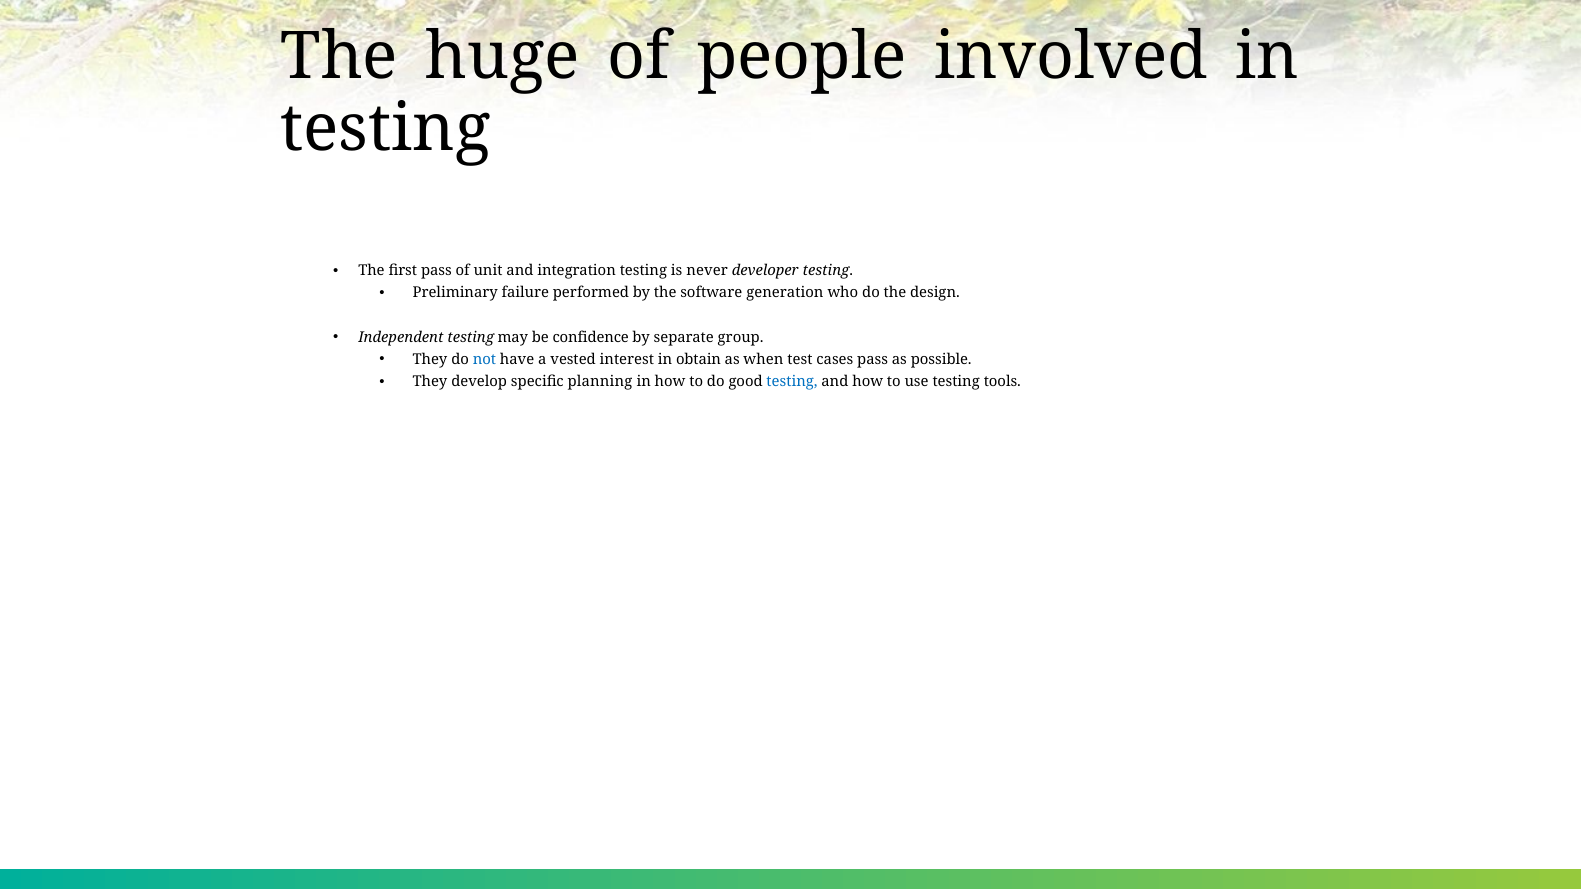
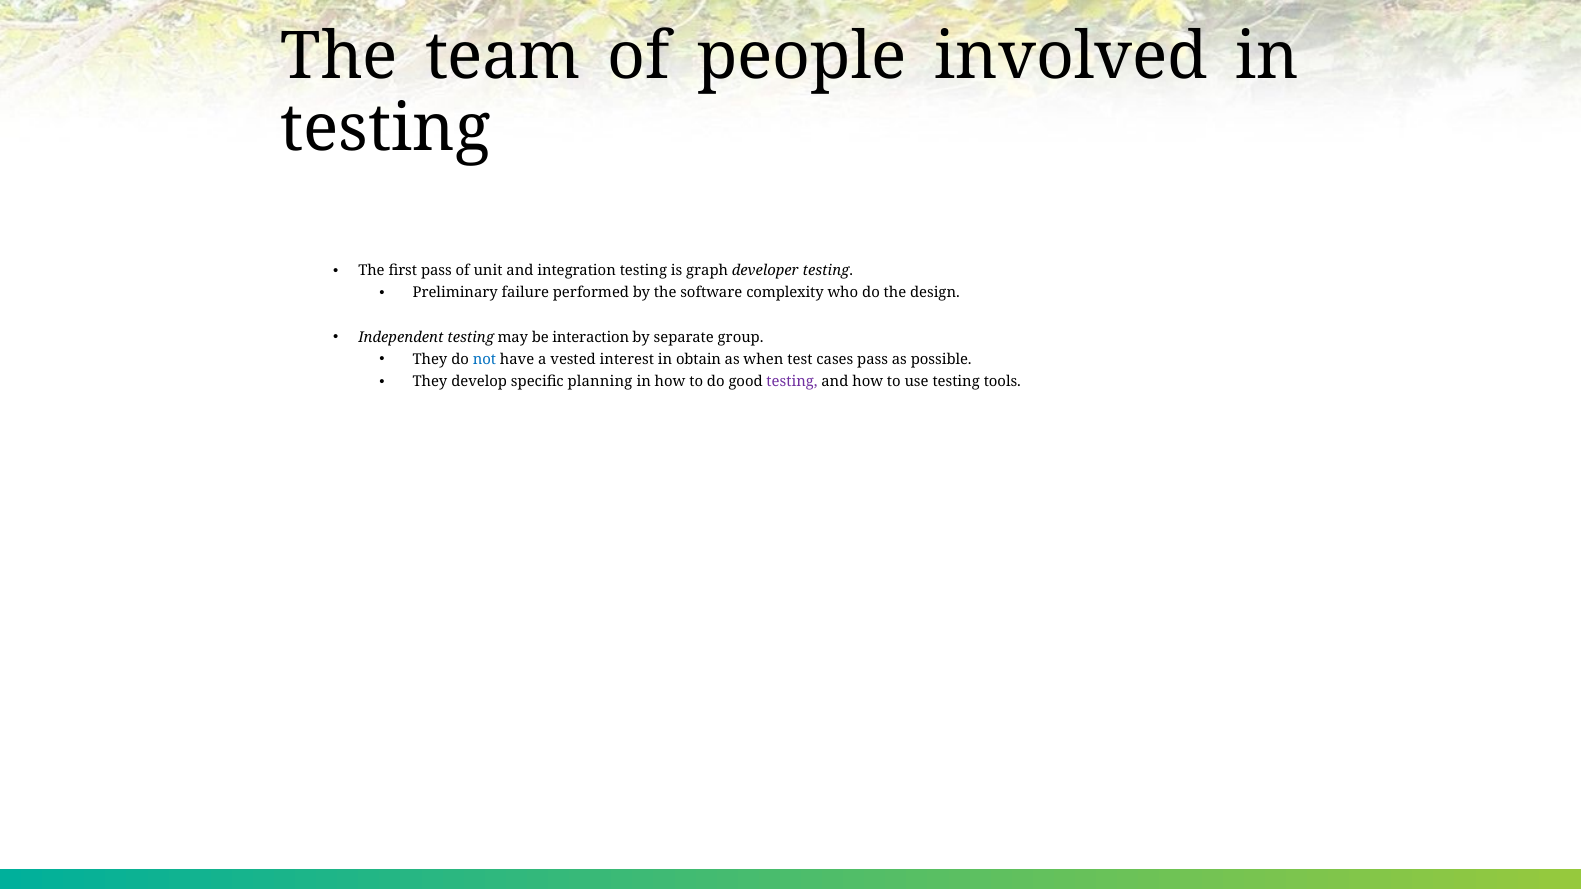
huge: huge -> team (503, 57)
never: never -> graph (707, 271)
generation: generation -> complexity (785, 293)
confidence: confidence -> interaction (591, 337)
testing colour: blue -> purple (792, 382)
